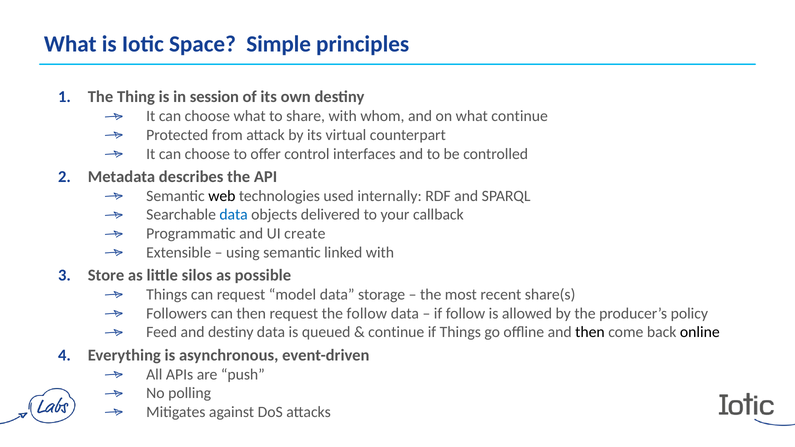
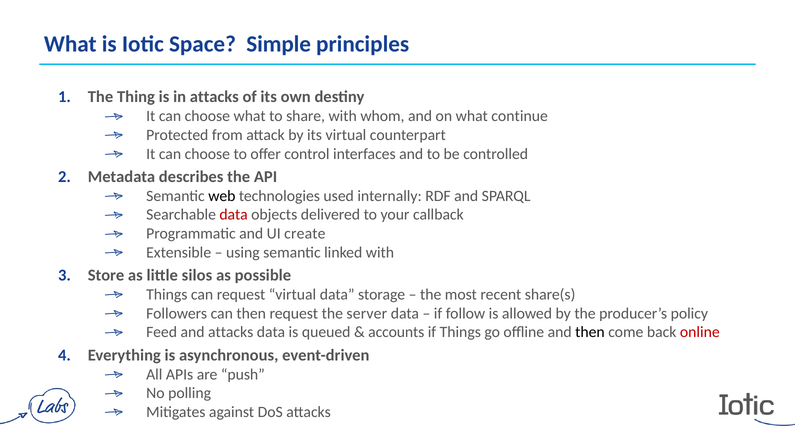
in session: session -> attacks (214, 97)
data colour: blue -> red (234, 215)
request model: model -> virtual (292, 295)
the follow: follow -> server (367, 314)
and destiny: destiny -> attacks (231, 332)
continue: continue -> accounts (396, 332)
online colour: black -> red (700, 332)
